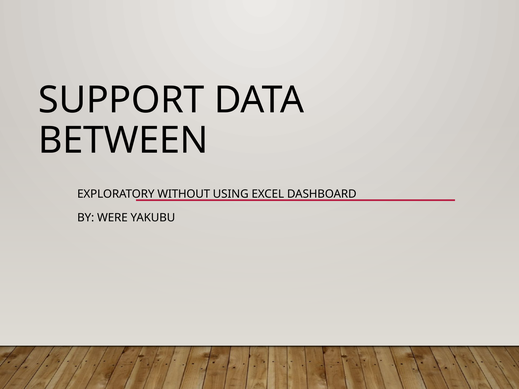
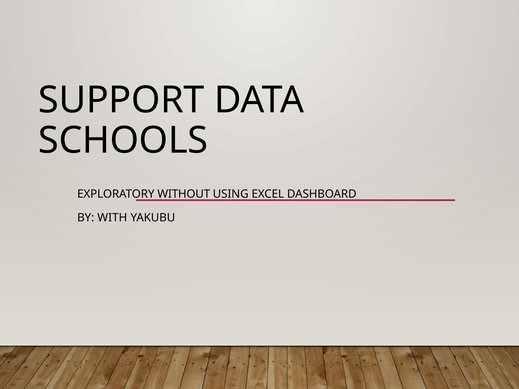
BETWEEN: BETWEEN -> SCHOOLS (123, 141)
WERE: WERE -> WITH (112, 218)
